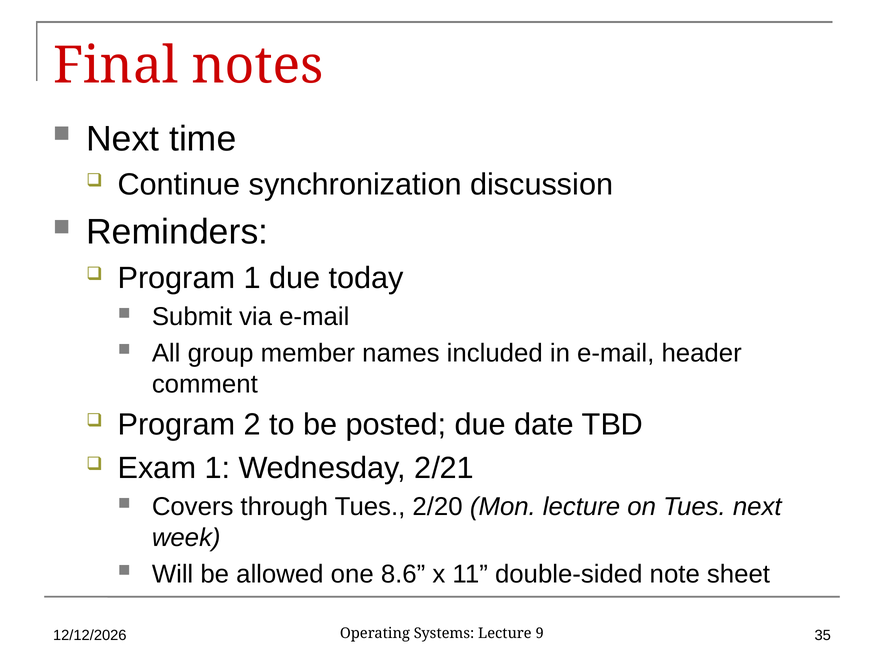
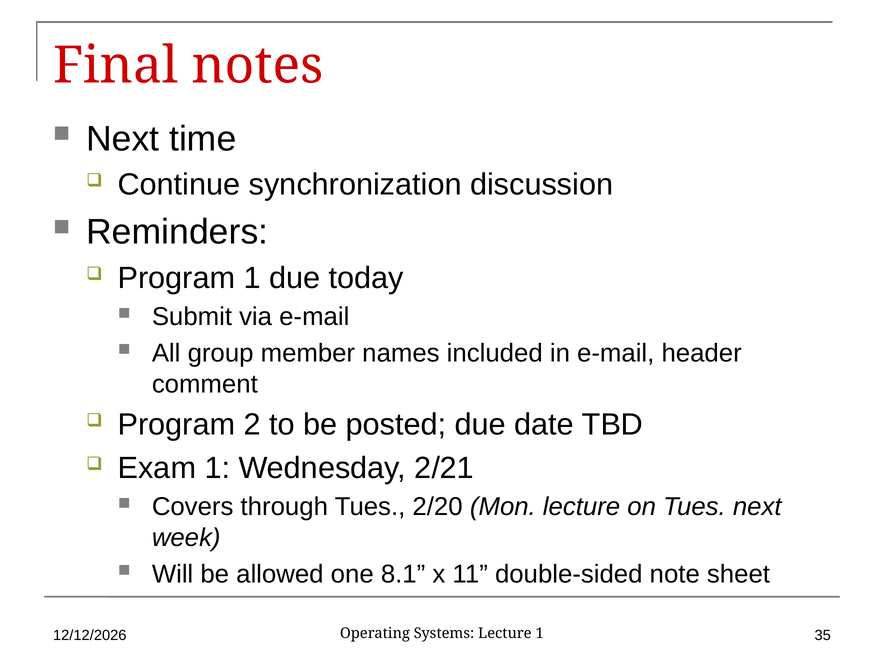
8.6: 8.6 -> 8.1 (403, 574)
Lecture 9: 9 -> 1 (540, 634)
